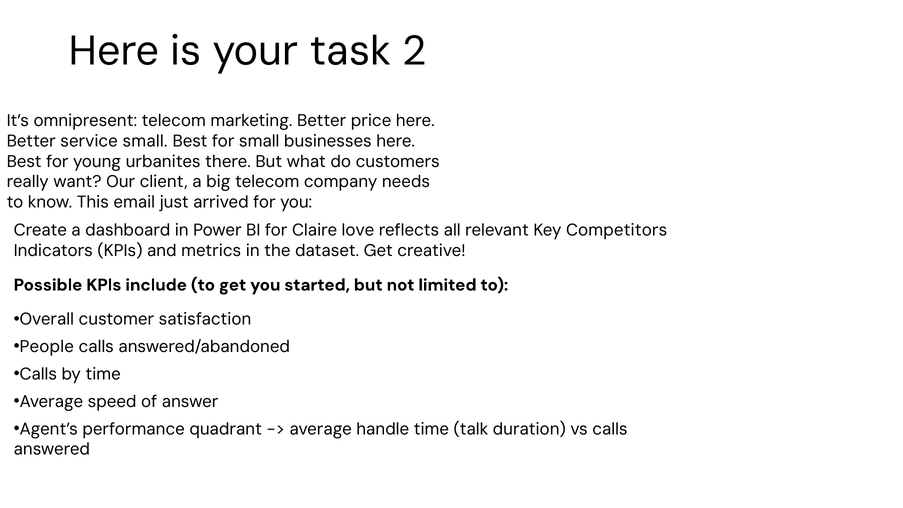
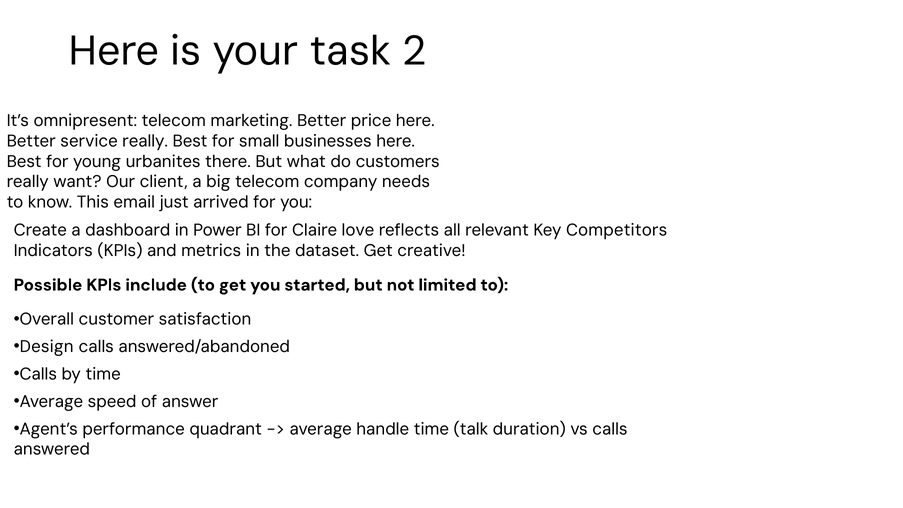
service small: small -> really (145, 141)
People: People -> Design (47, 347)
